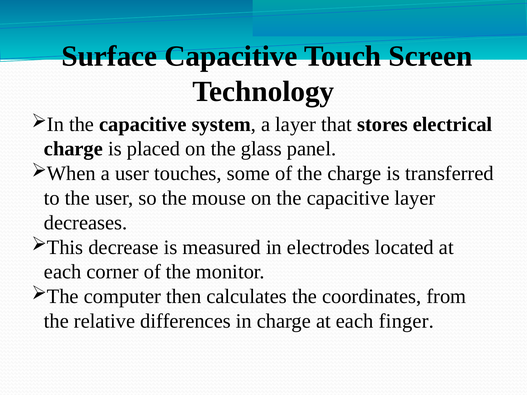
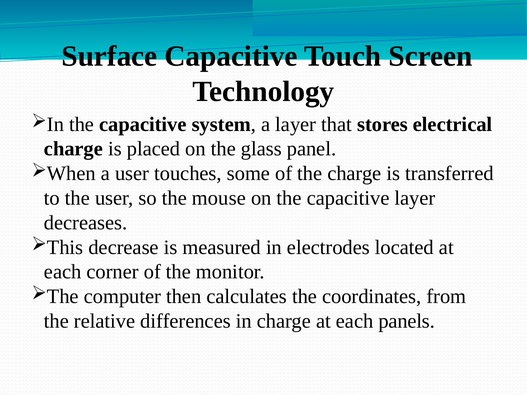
finger: finger -> panels (407, 321)
